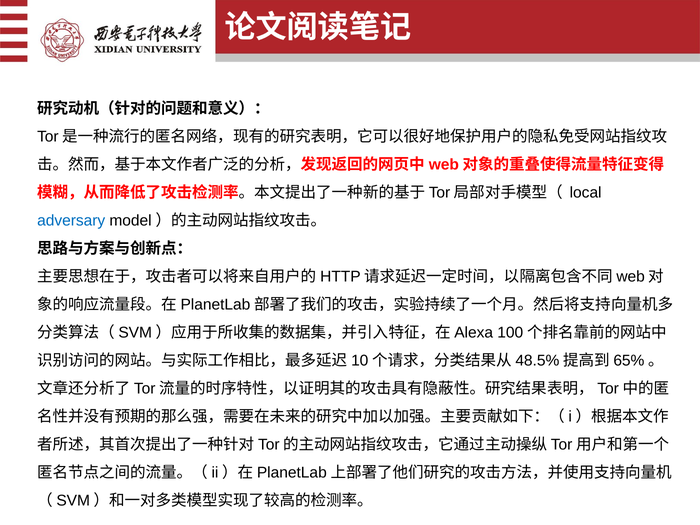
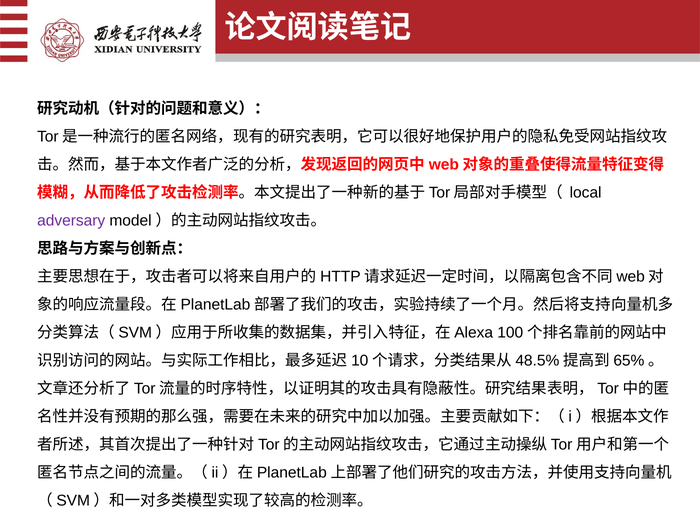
adversary colour: blue -> purple (71, 221)
